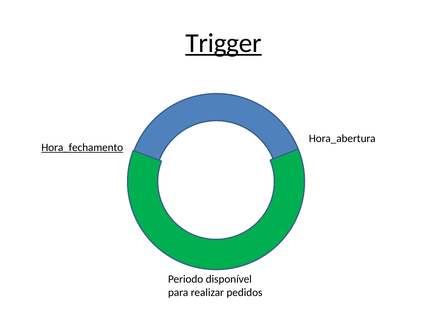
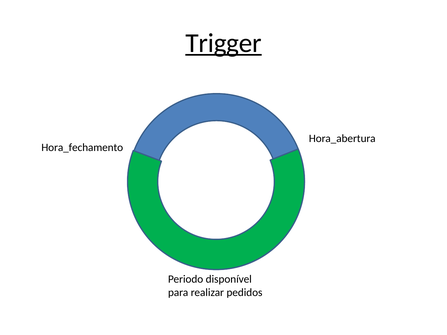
Hora_fechamento underline: present -> none (82, 148)
